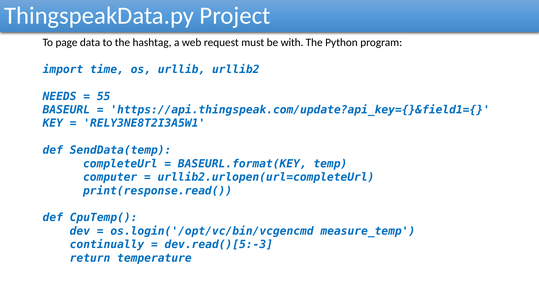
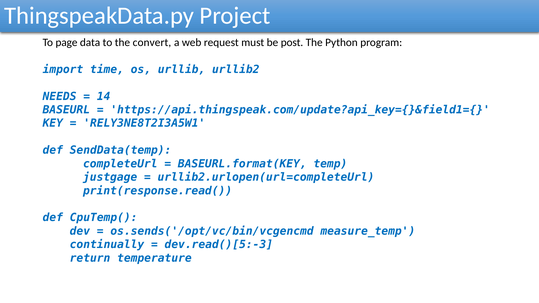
hashtag: hashtag -> convert (152, 42)
with: with -> post (292, 42)
55: 55 -> 14 (104, 96)
computer: computer -> justgage (110, 177)
os.login('/opt/vc/bin/vcgencmd: os.login('/opt/vc/bin/vcgencmd -> os.sends('/opt/vc/bin/vcgencmd (212, 231)
